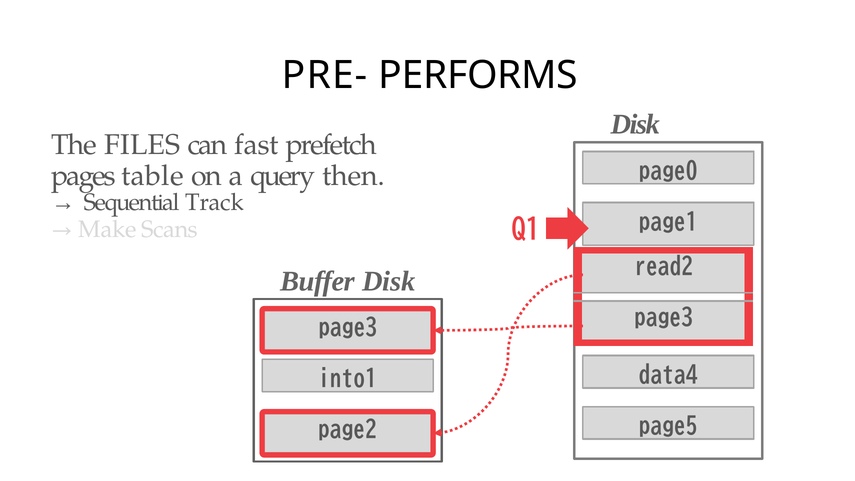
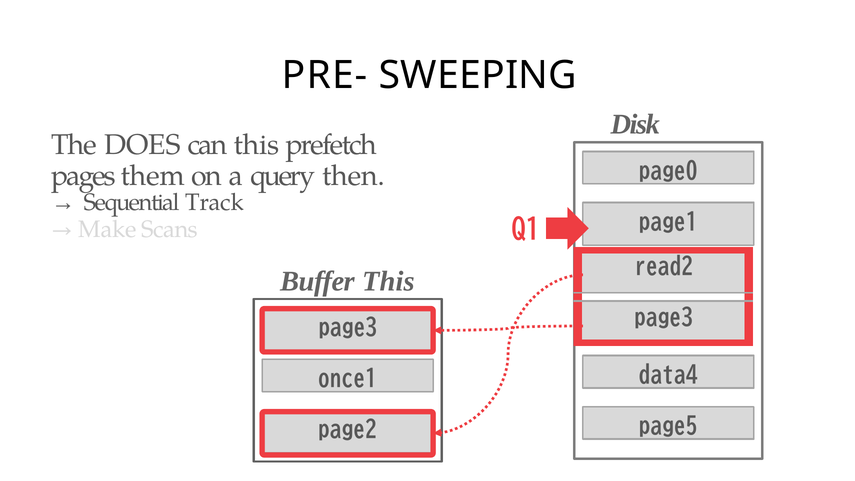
PERFORMS: PERFORMS -> SWEEPING (478, 75)
FILES: FILES -> DOES (142, 145)
can fast: fast -> this (257, 145)
table: table -> them (153, 176)
Buffer Disk: Disk -> This (388, 281)
into1: into1 -> once1 (347, 379)
